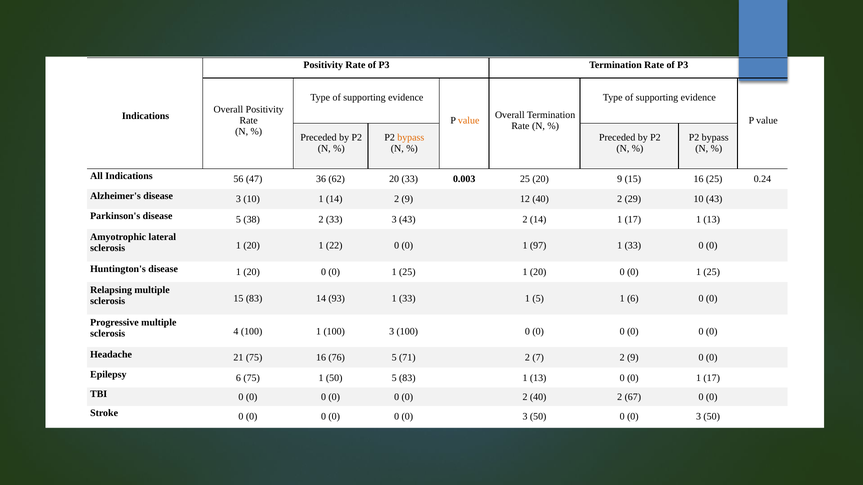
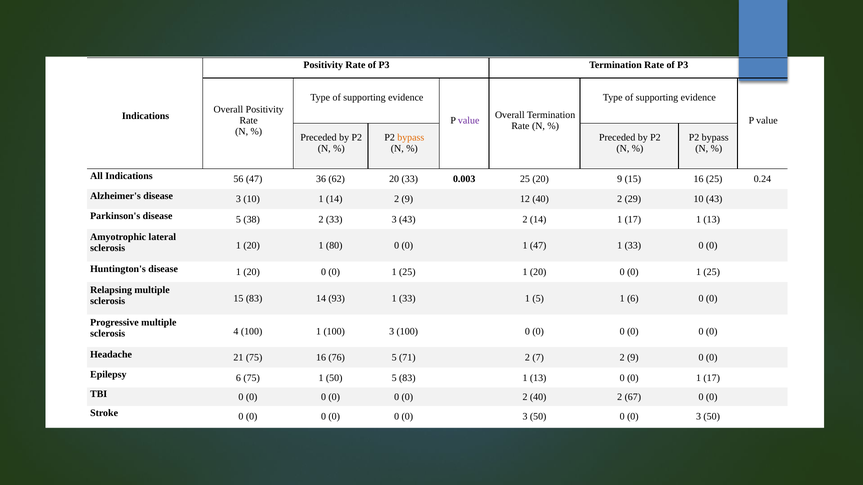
value colour: orange -> purple (469, 121)
22: 22 -> 80 (334, 246)
1 97: 97 -> 47 (538, 246)
